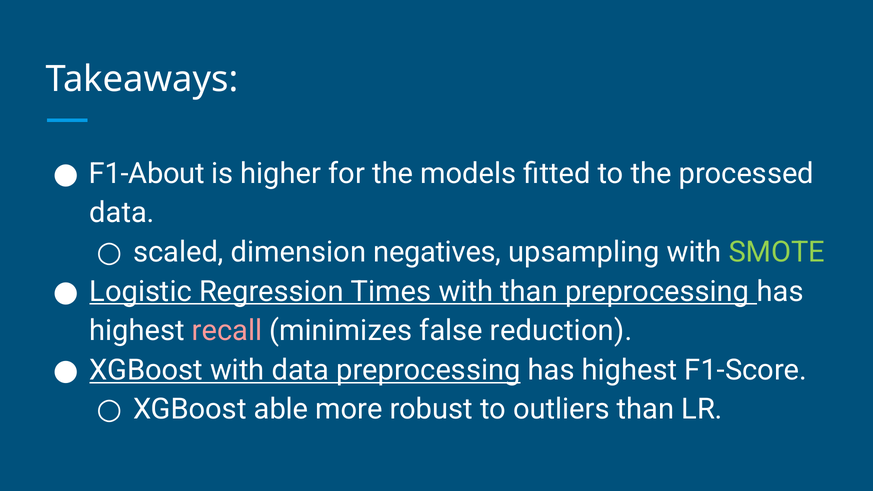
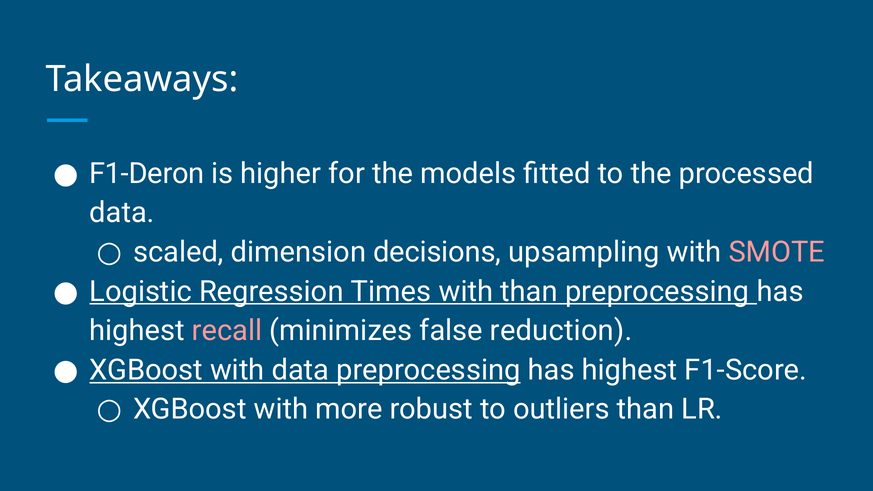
F1-About: F1-About -> F1-Deron (147, 174)
negatives: negatives -> decisions (437, 252)
SMOTE colour: light green -> pink (777, 252)
able: able -> with (281, 409)
